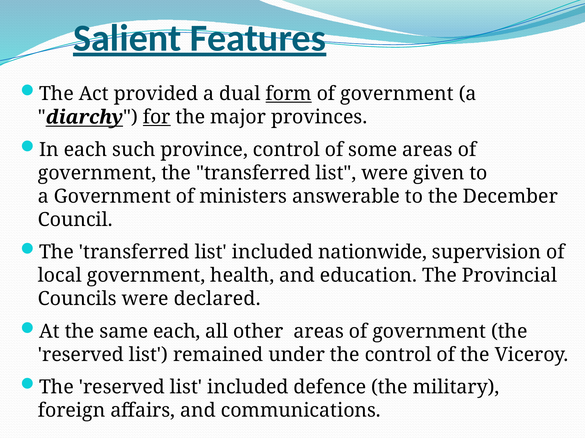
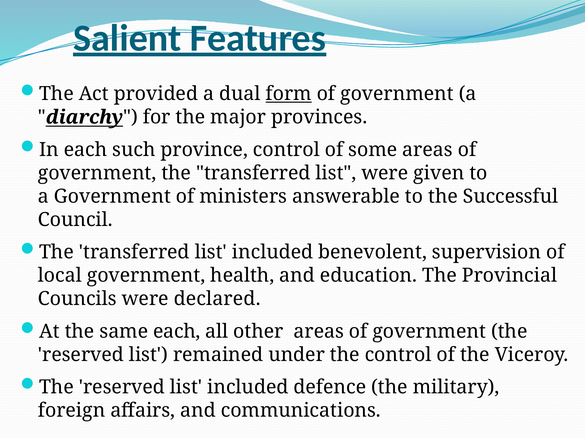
for underline: present -> none (157, 117)
December: December -> Successful (511, 197)
nationwide: nationwide -> benevolent (373, 253)
